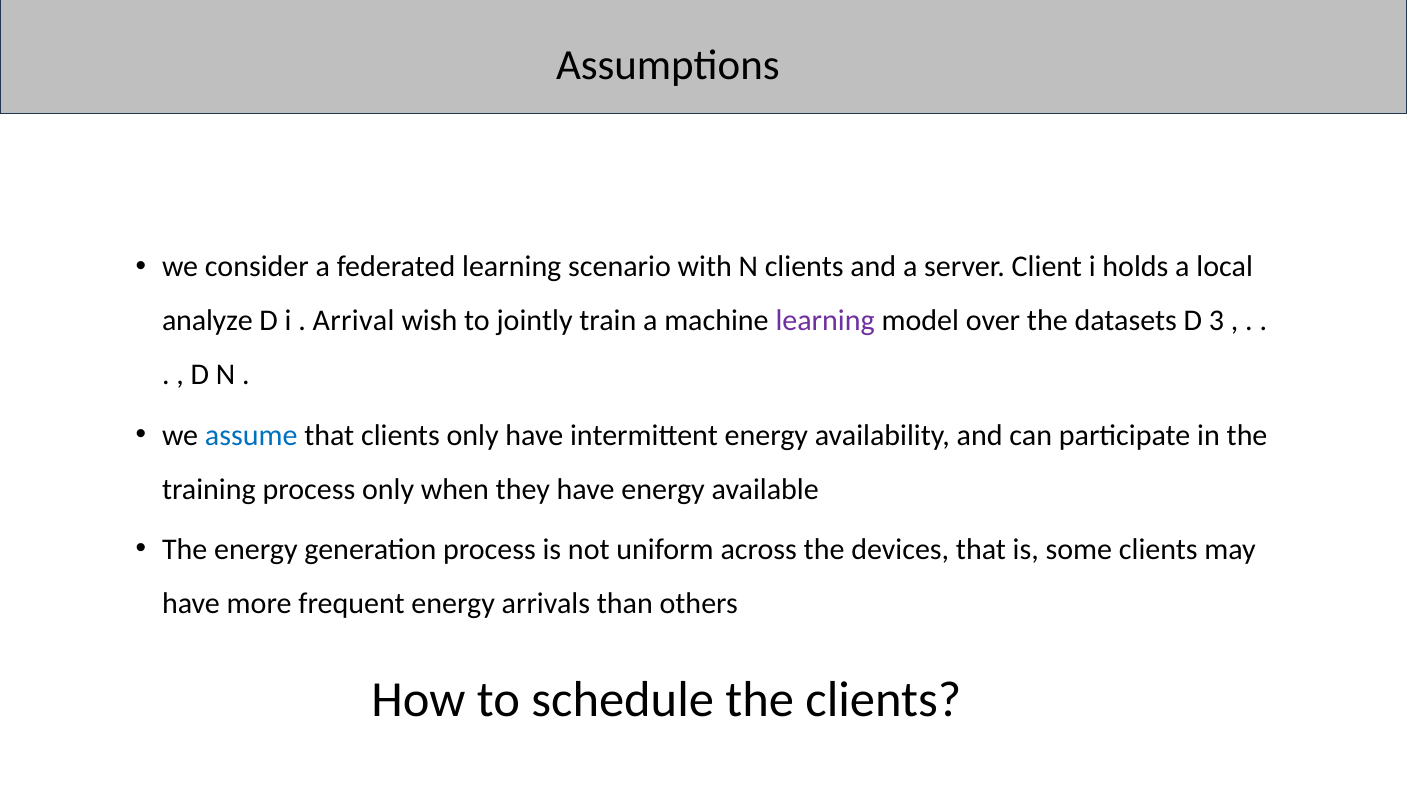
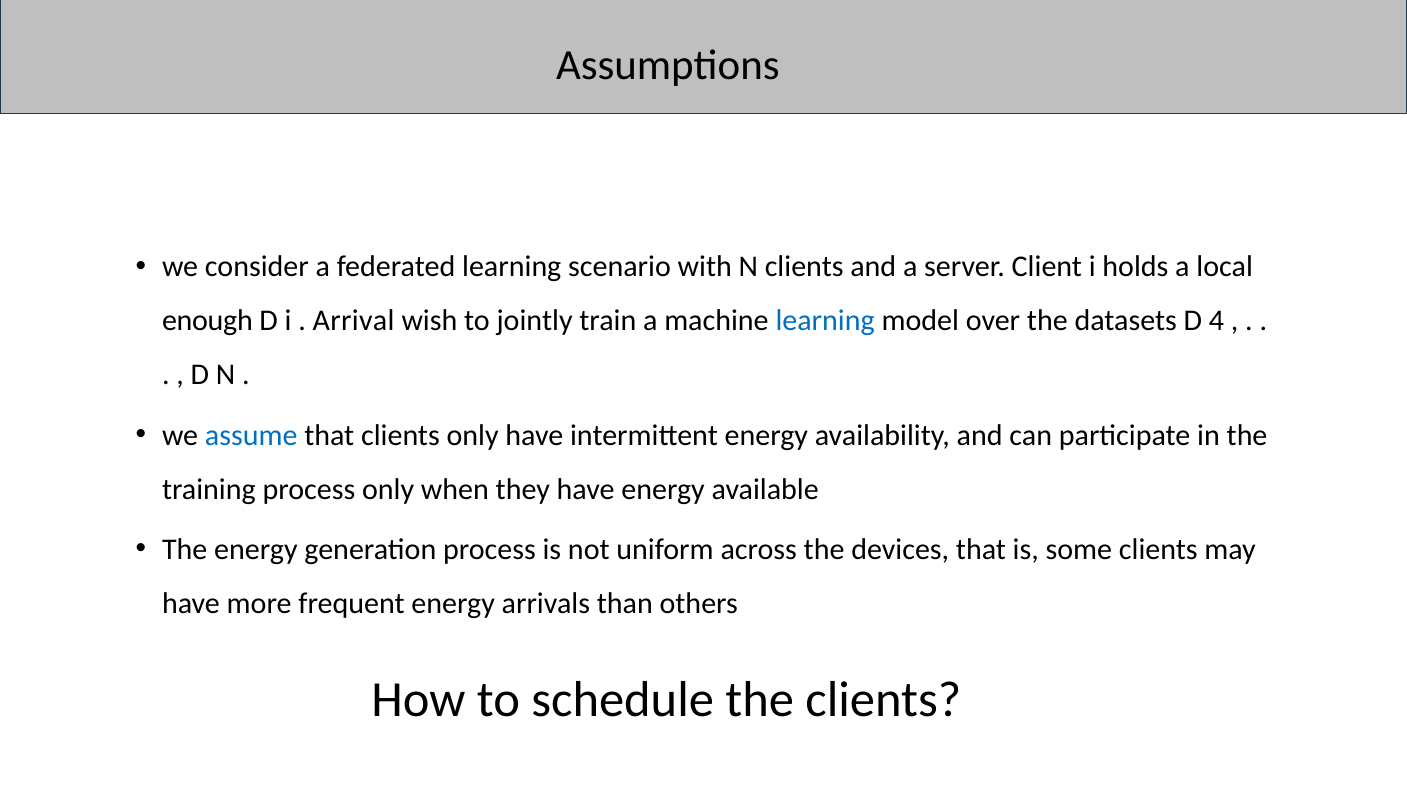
analyze: analyze -> enough (207, 321)
learning colour: purple -> blue (825, 321)
3: 3 -> 4 (1216, 321)
